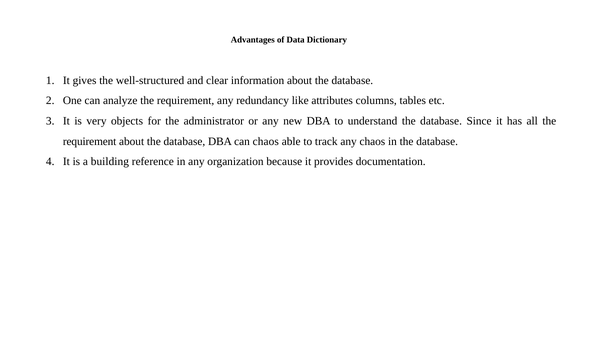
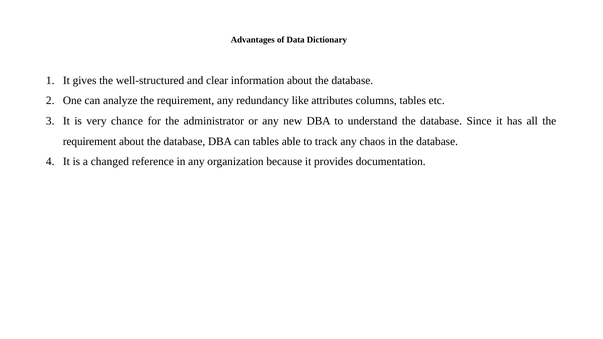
objects: objects -> chance (127, 121)
can chaos: chaos -> tables (266, 141)
building: building -> changed (110, 162)
